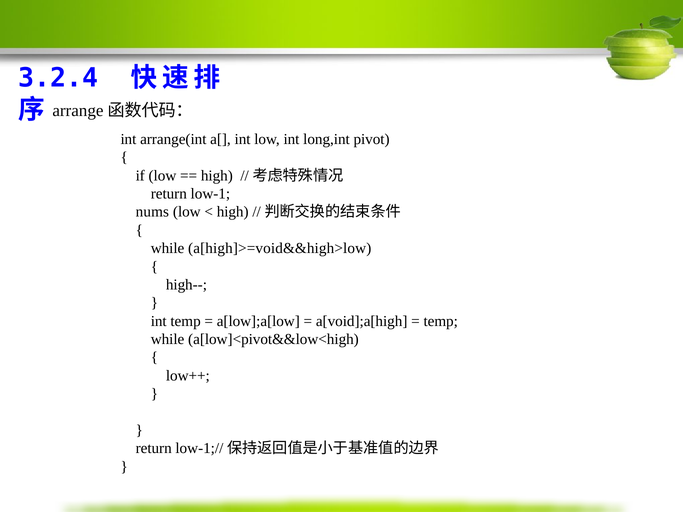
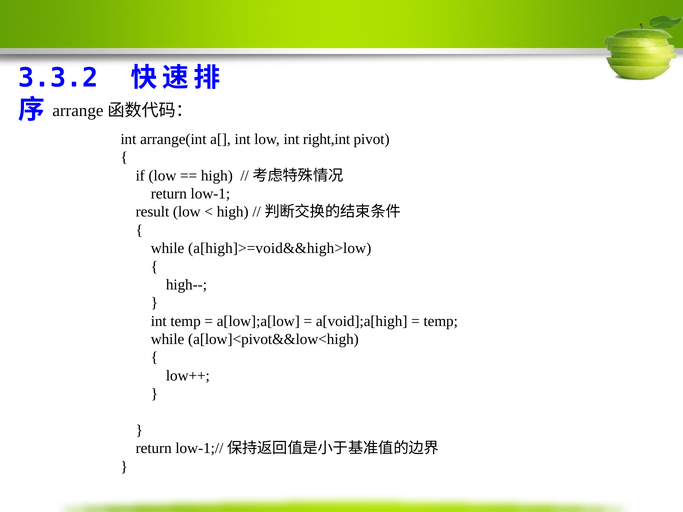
3.2.4: 3.2.4 -> 3.3.2 (58, 78)
long,int: long,int -> right,int (327, 139)
nums: nums -> result (152, 212)
